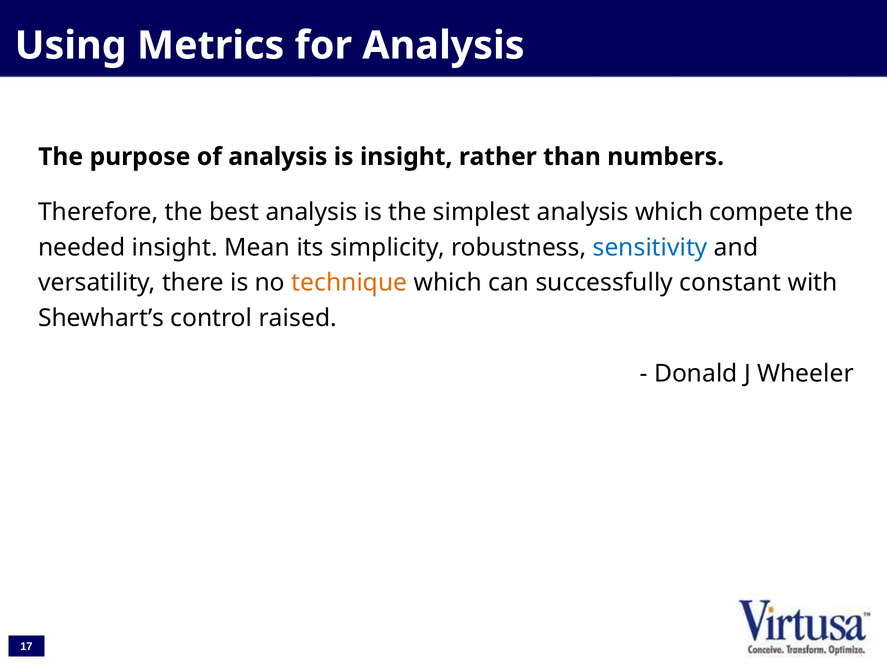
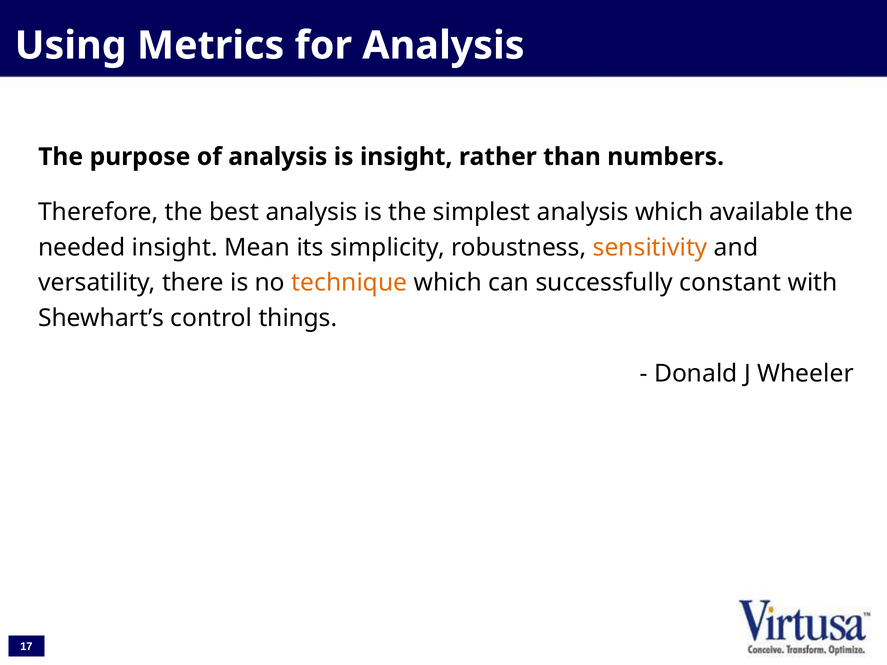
compete: compete -> available (759, 212)
sensitivity colour: blue -> orange (650, 247)
raised: raised -> things (298, 318)
